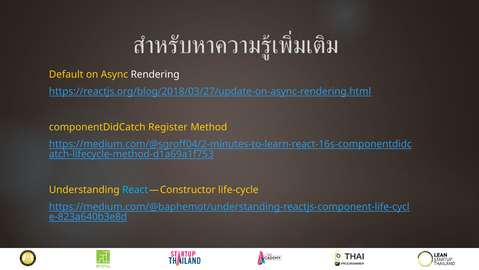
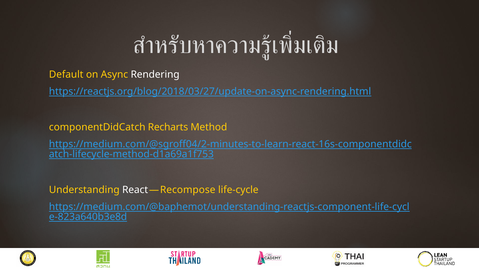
Register: Register -> Recharts (168, 127)
React colour: light blue -> white (135, 189)
Constructor: Constructor -> Recompose (188, 189)
